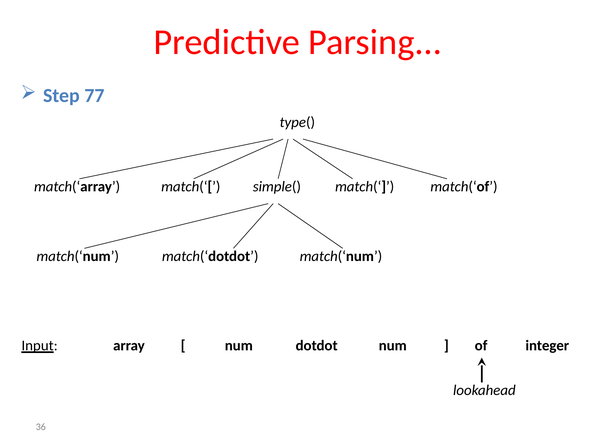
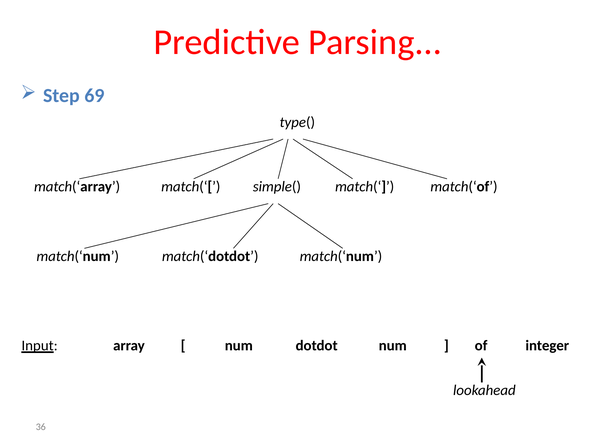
77: 77 -> 69 (94, 96)
